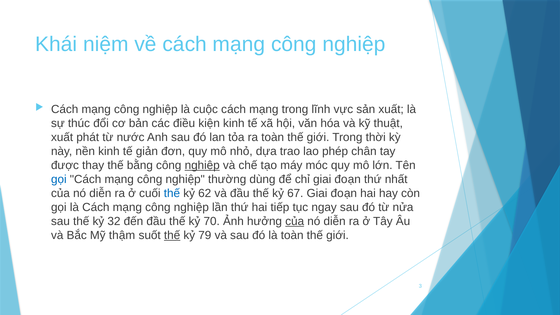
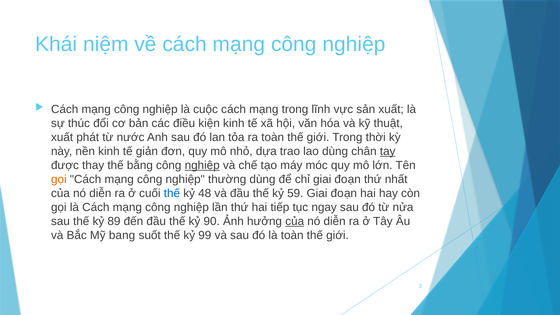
lao phép: phép -> dùng (335, 151)
tay underline: none -> present (388, 151)
gọi colour: blue -> orange (59, 179)
62: 62 -> 48 (205, 193)
67: 67 -> 59 (295, 193)
32: 32 -> 89 (114, 221)
70: 70 -> 90 (212, 221)
thậm: thậm -> bang (122, 235)
thế underline: present -> none (172, 235)
79: 79 -> 99 (205, 235)
